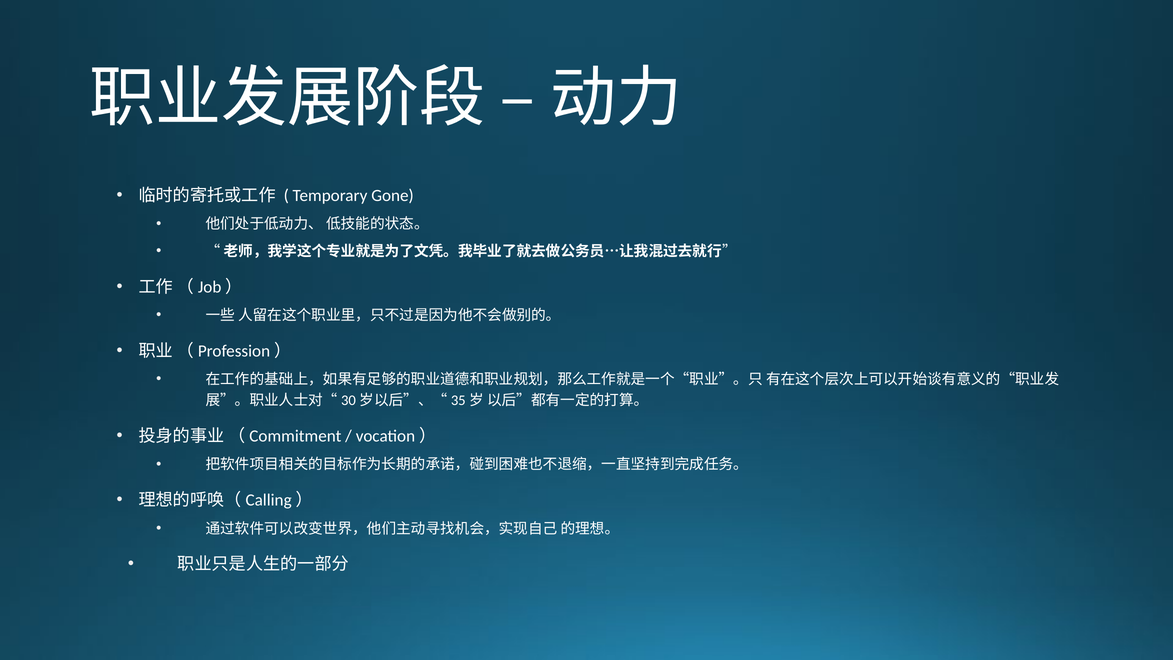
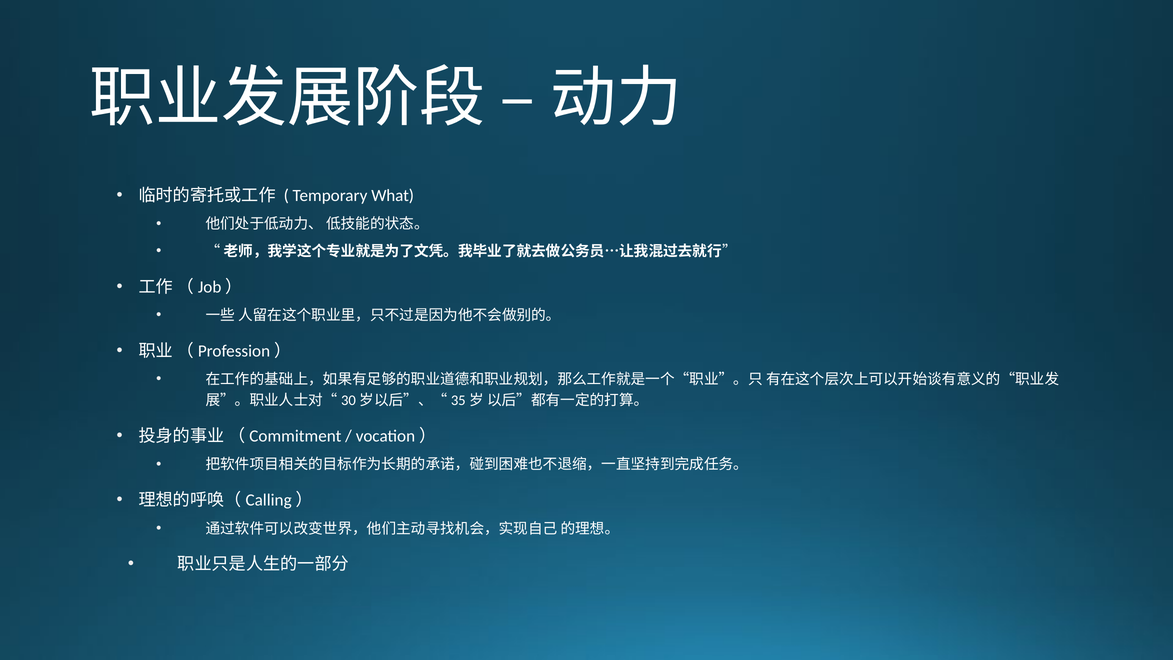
Gone: Gone -> What (393, 196)
